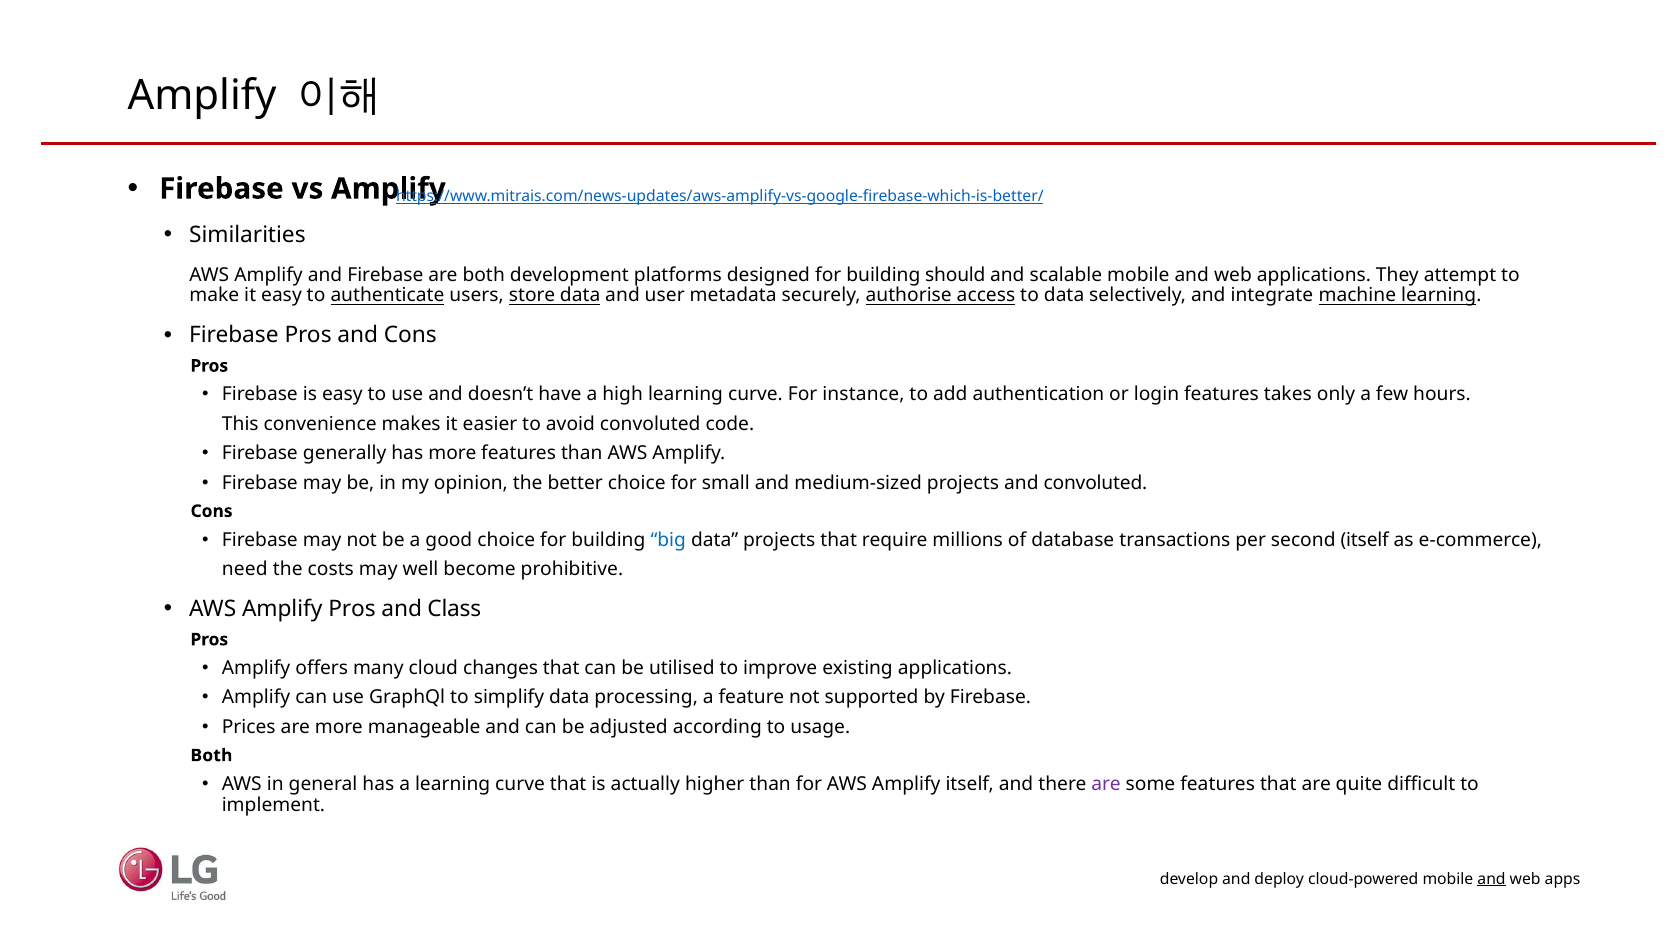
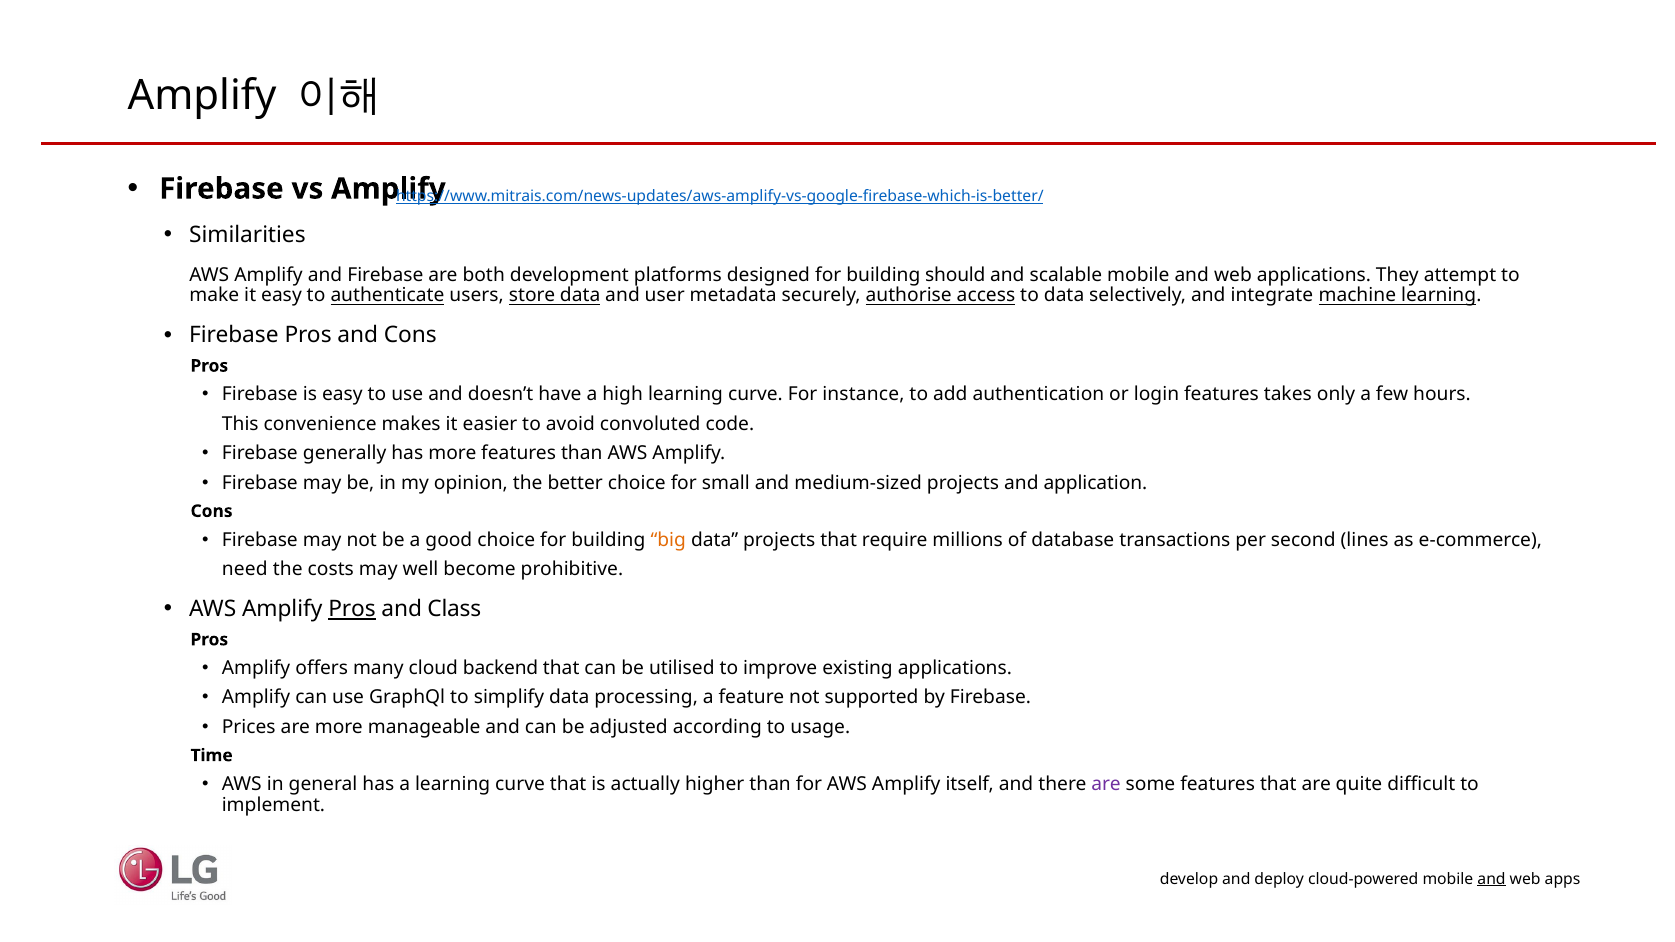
and convoluted: convoluted -> application (1095, 483)
big colour: blue -> orange (668, 540)
second itself: itself -> lines (1365, 540)
Pros underline: none -> present (352, 609)
changes: changes -> backend (501, 668)
Both: Both -> Time (212, 756)
